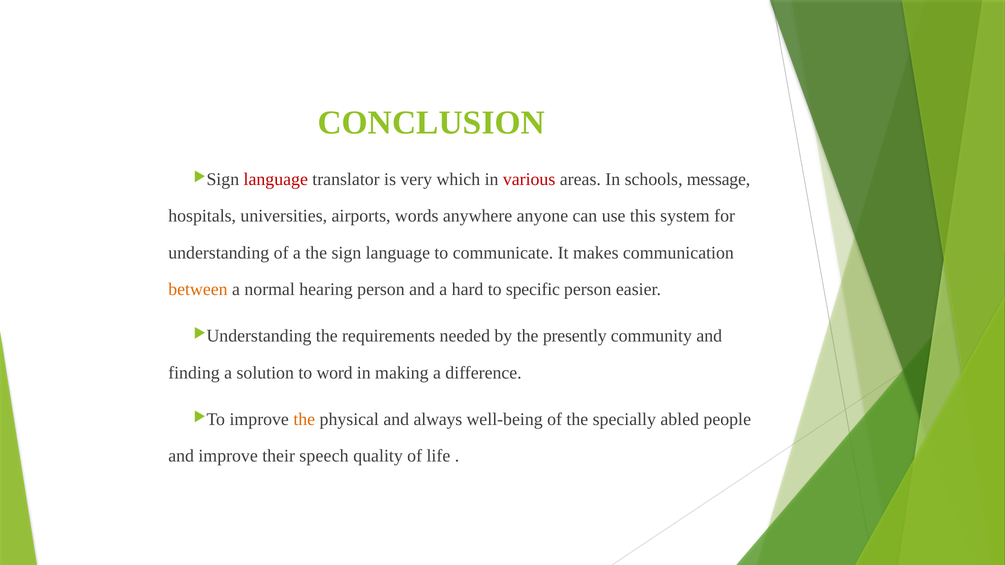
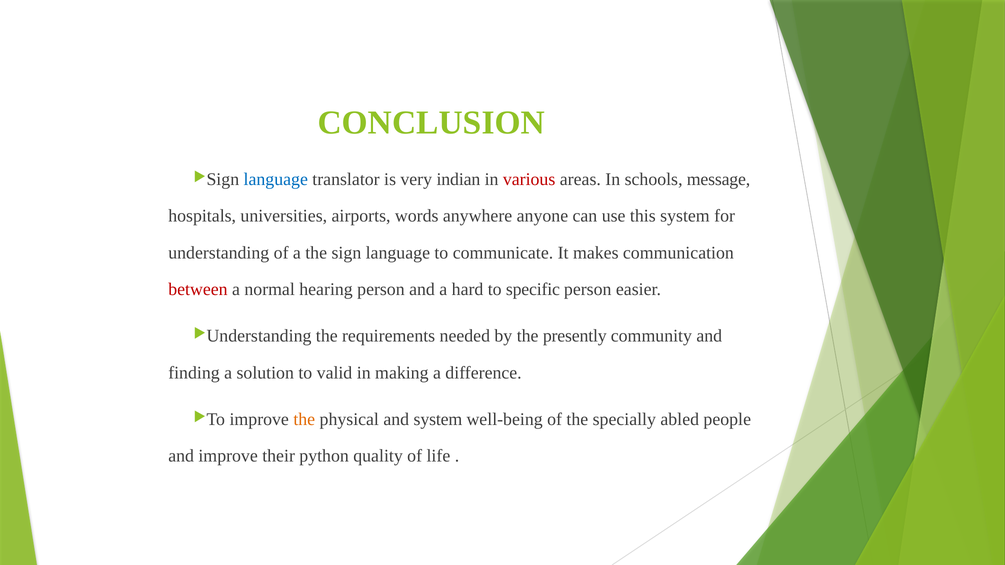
language colour: red -> blue (276, 180)
which: which -> indian (458, 180)
between colour: orange -> red (198, 289)
word: word -> valid (334, 373)
and always: always -> system (438, 420)
speech: speech -> python (324, 456)
